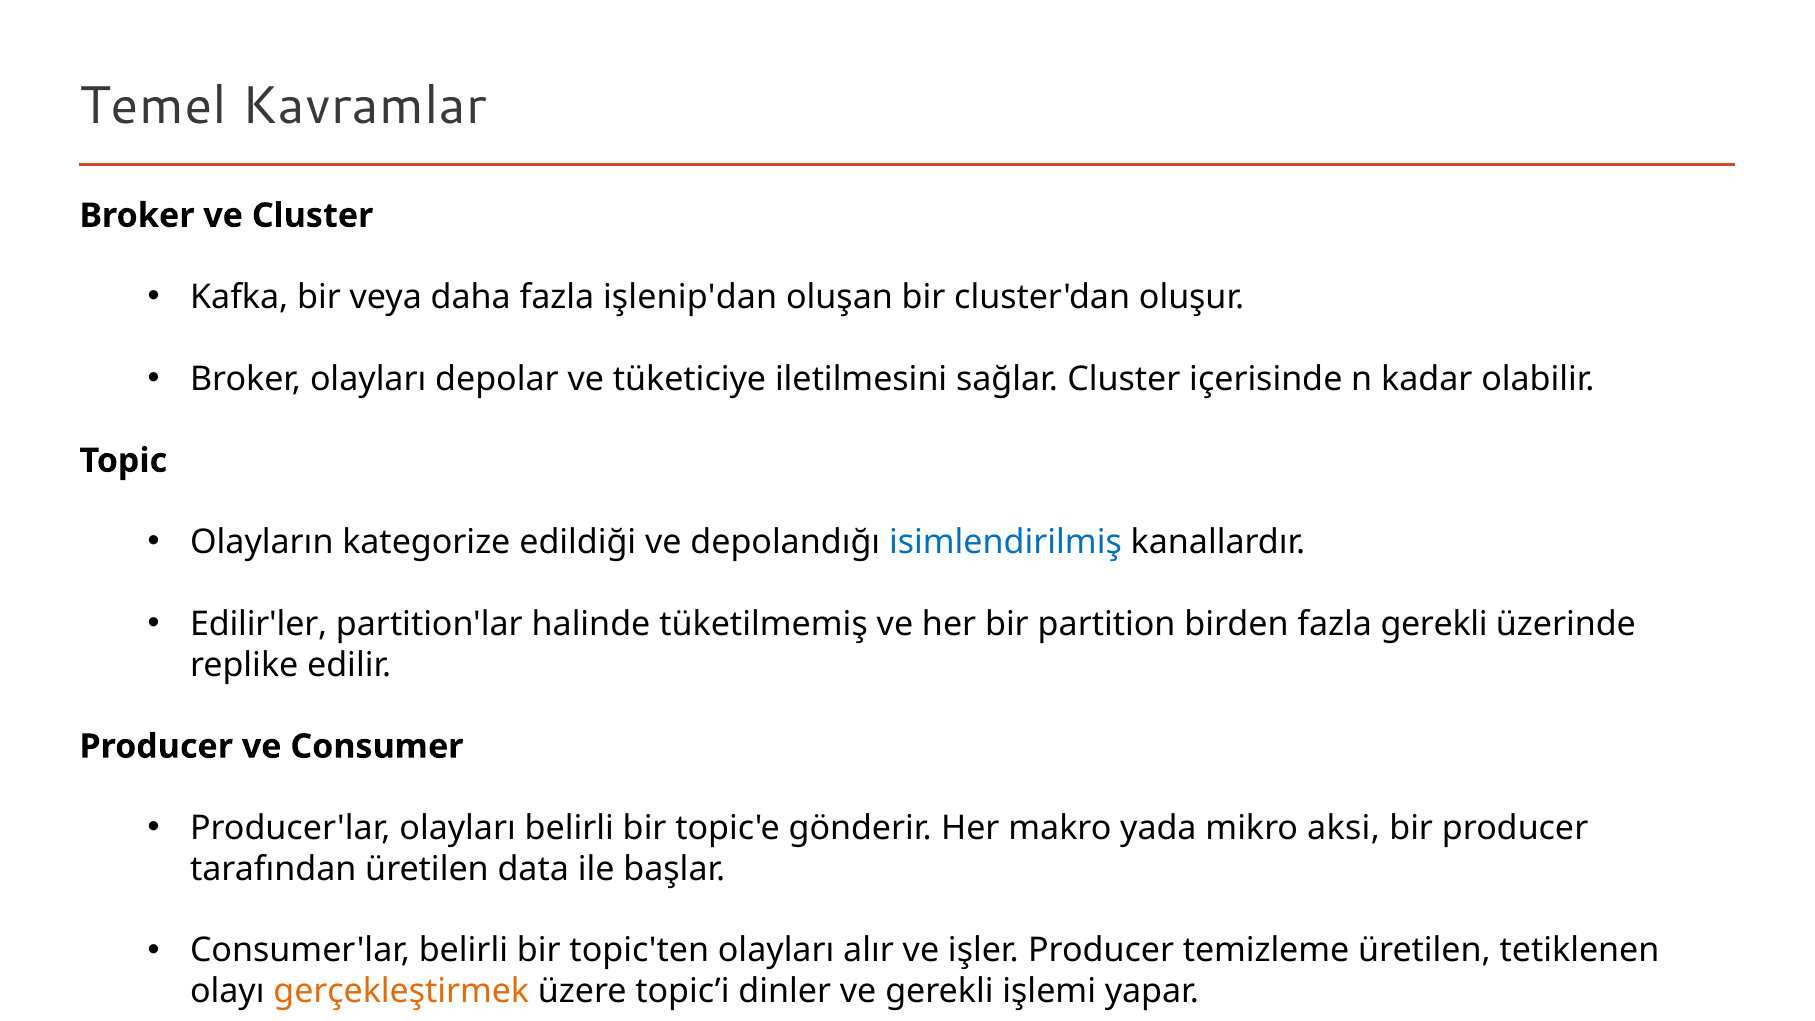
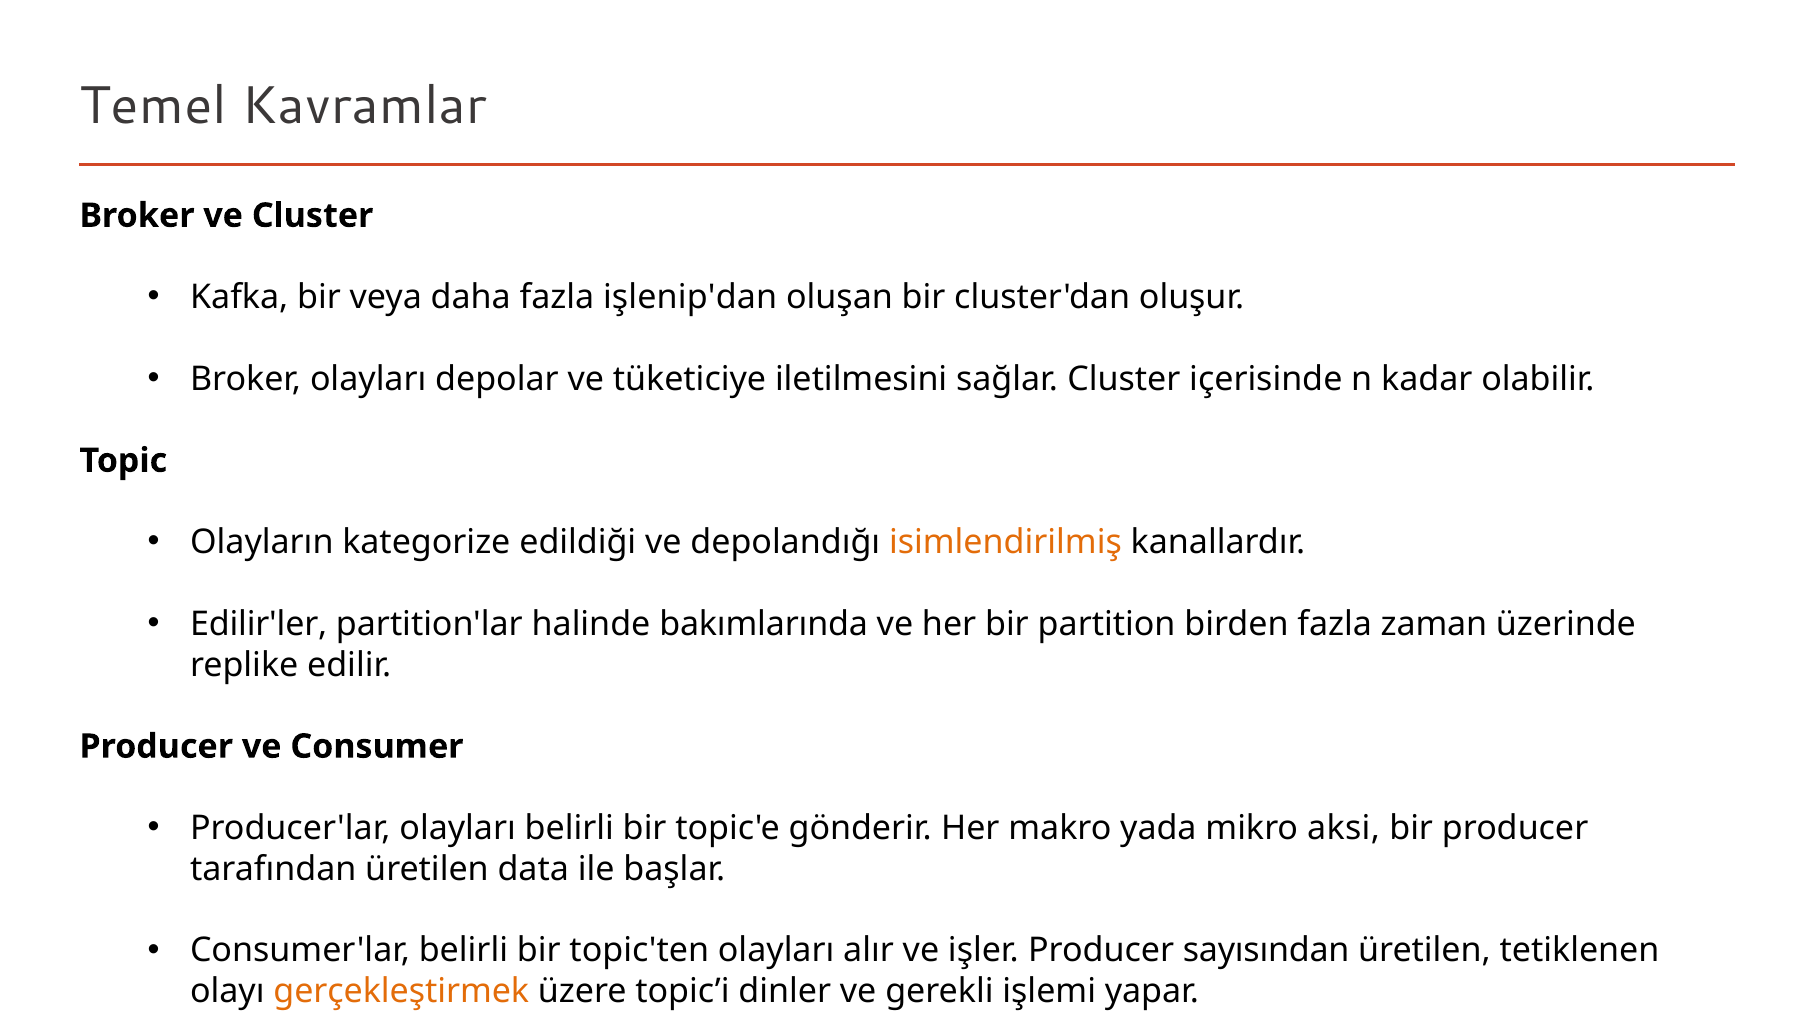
isimlendirilmiş colour: blue -> orange (1005, 542)
tüketilmemiş: tüketilmemiş -> bakımlarında (764, 624)
fazla gerekli: gerekli -> zaman (1434, 624)
temizleme: temizleme -> sayısından (1266, 951)
